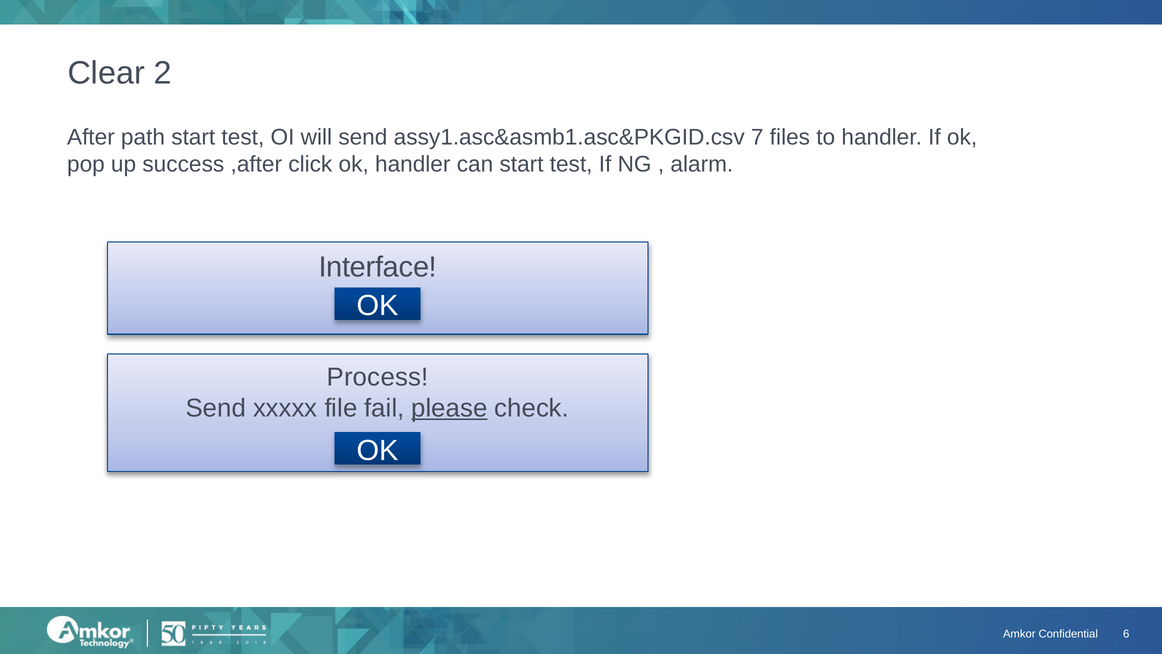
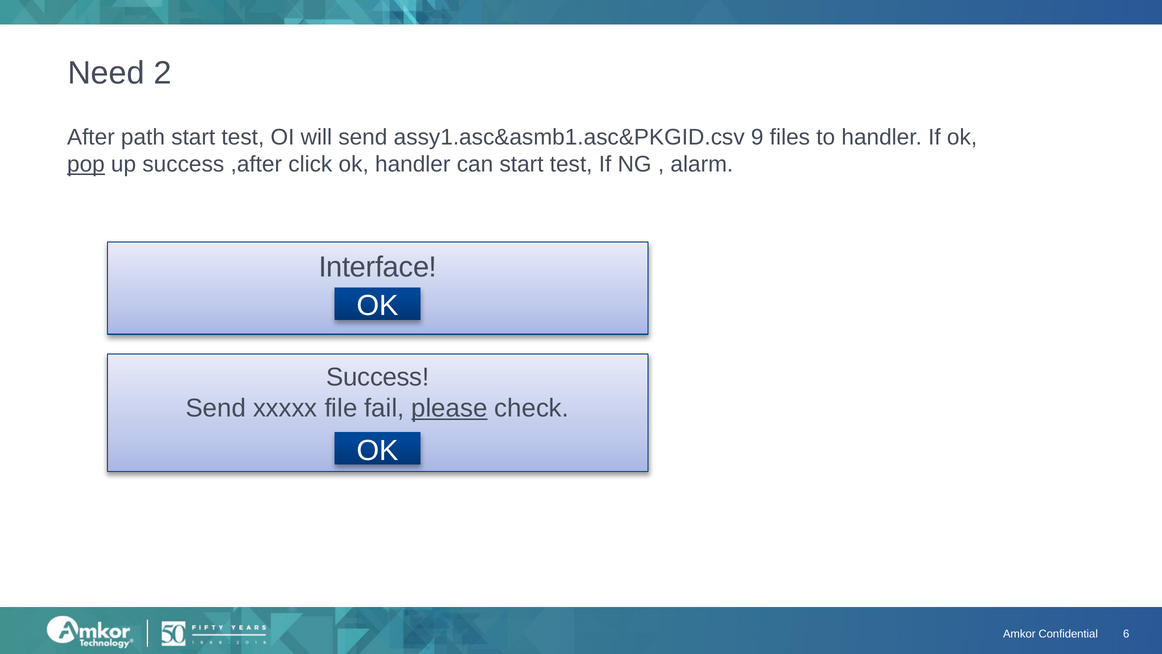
Clear: Clear -> Need (106, 73)
7: 7 -> 9 (757, 137)
pop underline: none -> present (86, 164)
Process: Process -> Success (378, 377)
